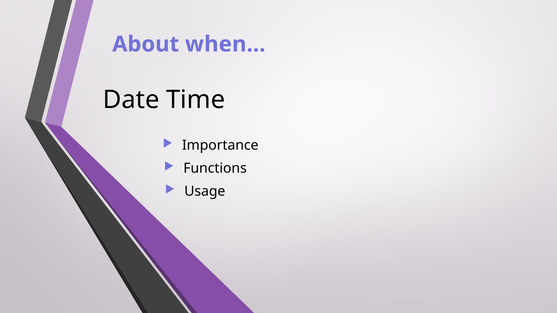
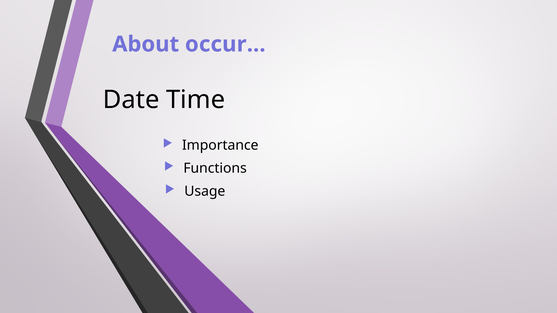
when…: when… -> occur… (225, 44)
